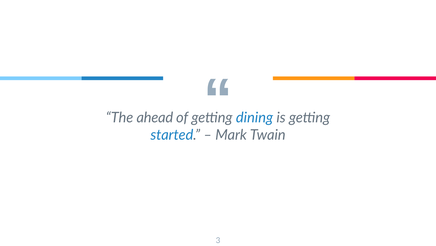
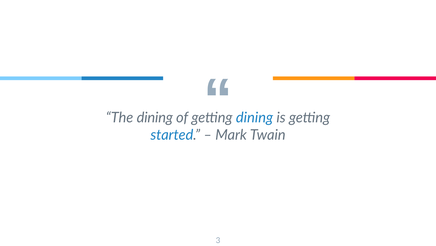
The ahead: ahead -> dining (155, 117)
